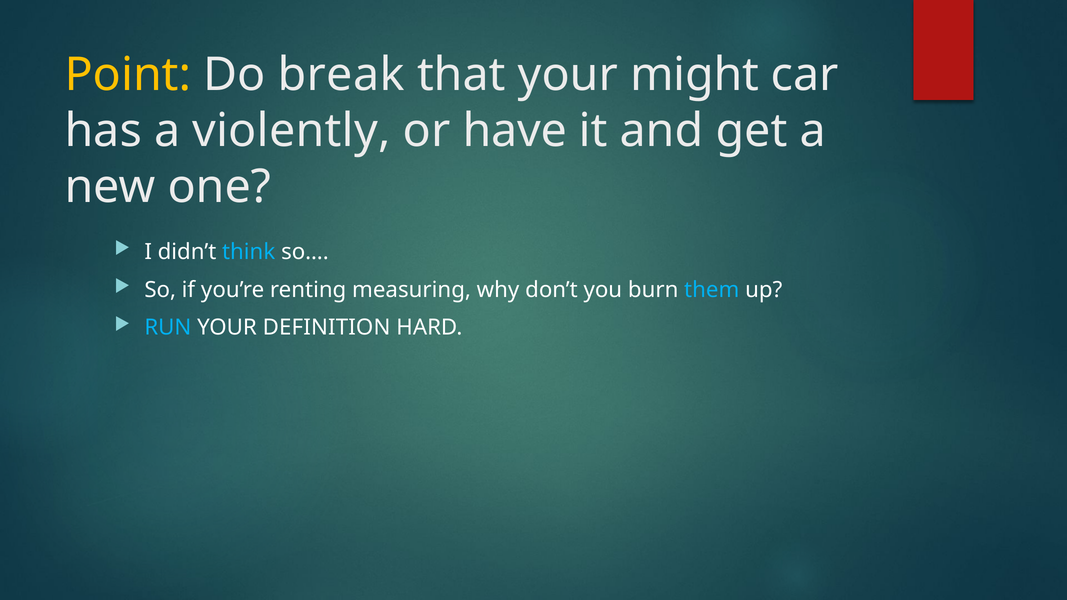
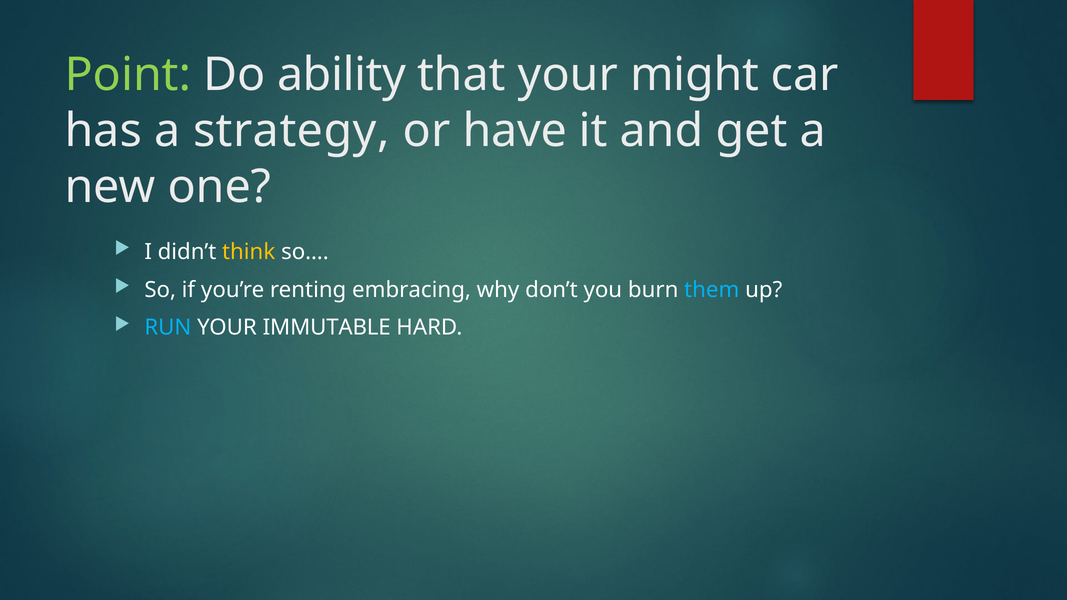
Point colour: yellow -> light green (128, 75)
break: break -> ability (342, 75)
violently: violently -> strategy (291, 131)
think colour: light blue -> yellow (249, 252)
measuring: measuring -> embracing (412, 290)
DEFINITION: DEFINITION -> IMMUTABLE (327, 328)
